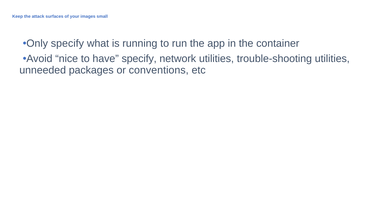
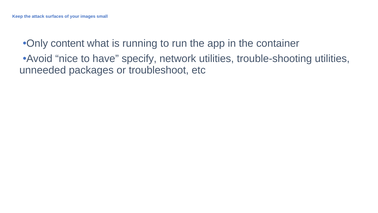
Only specify: specify -> content (68, 43)
conventions: conventions -> troubleshoot (159, 70)
